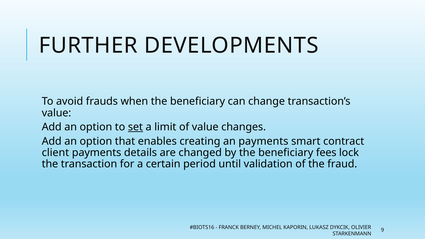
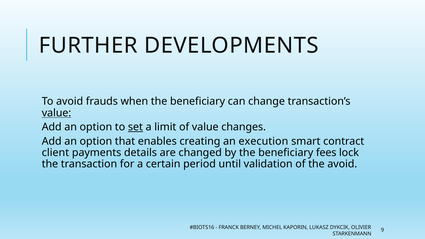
value underline: none -> present (56, 113)
an payments: payments -> execution (263, 141)
the fraud: fraud -> avoid (342, 164)
